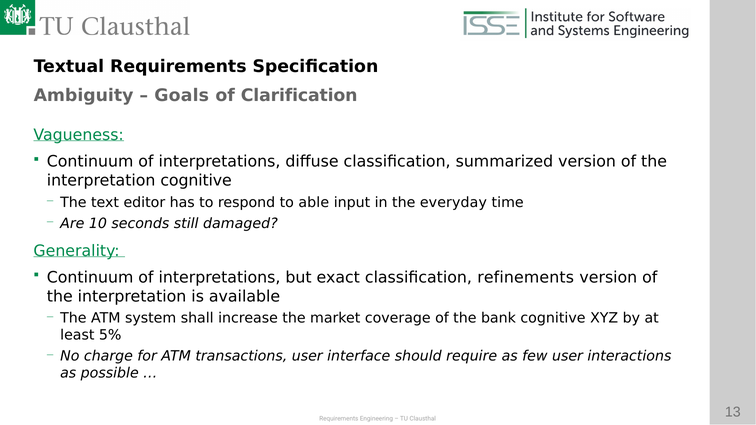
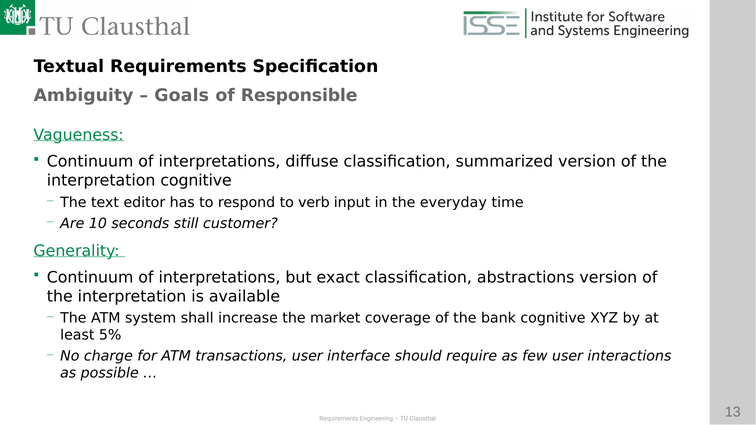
Clarification: Clarification -> Responsible (299, 95)
able: able -> verb (314, 203)
damaged: damaged -> customer (240, 223)
refinements: refinements -> abstractions (526, 278)
